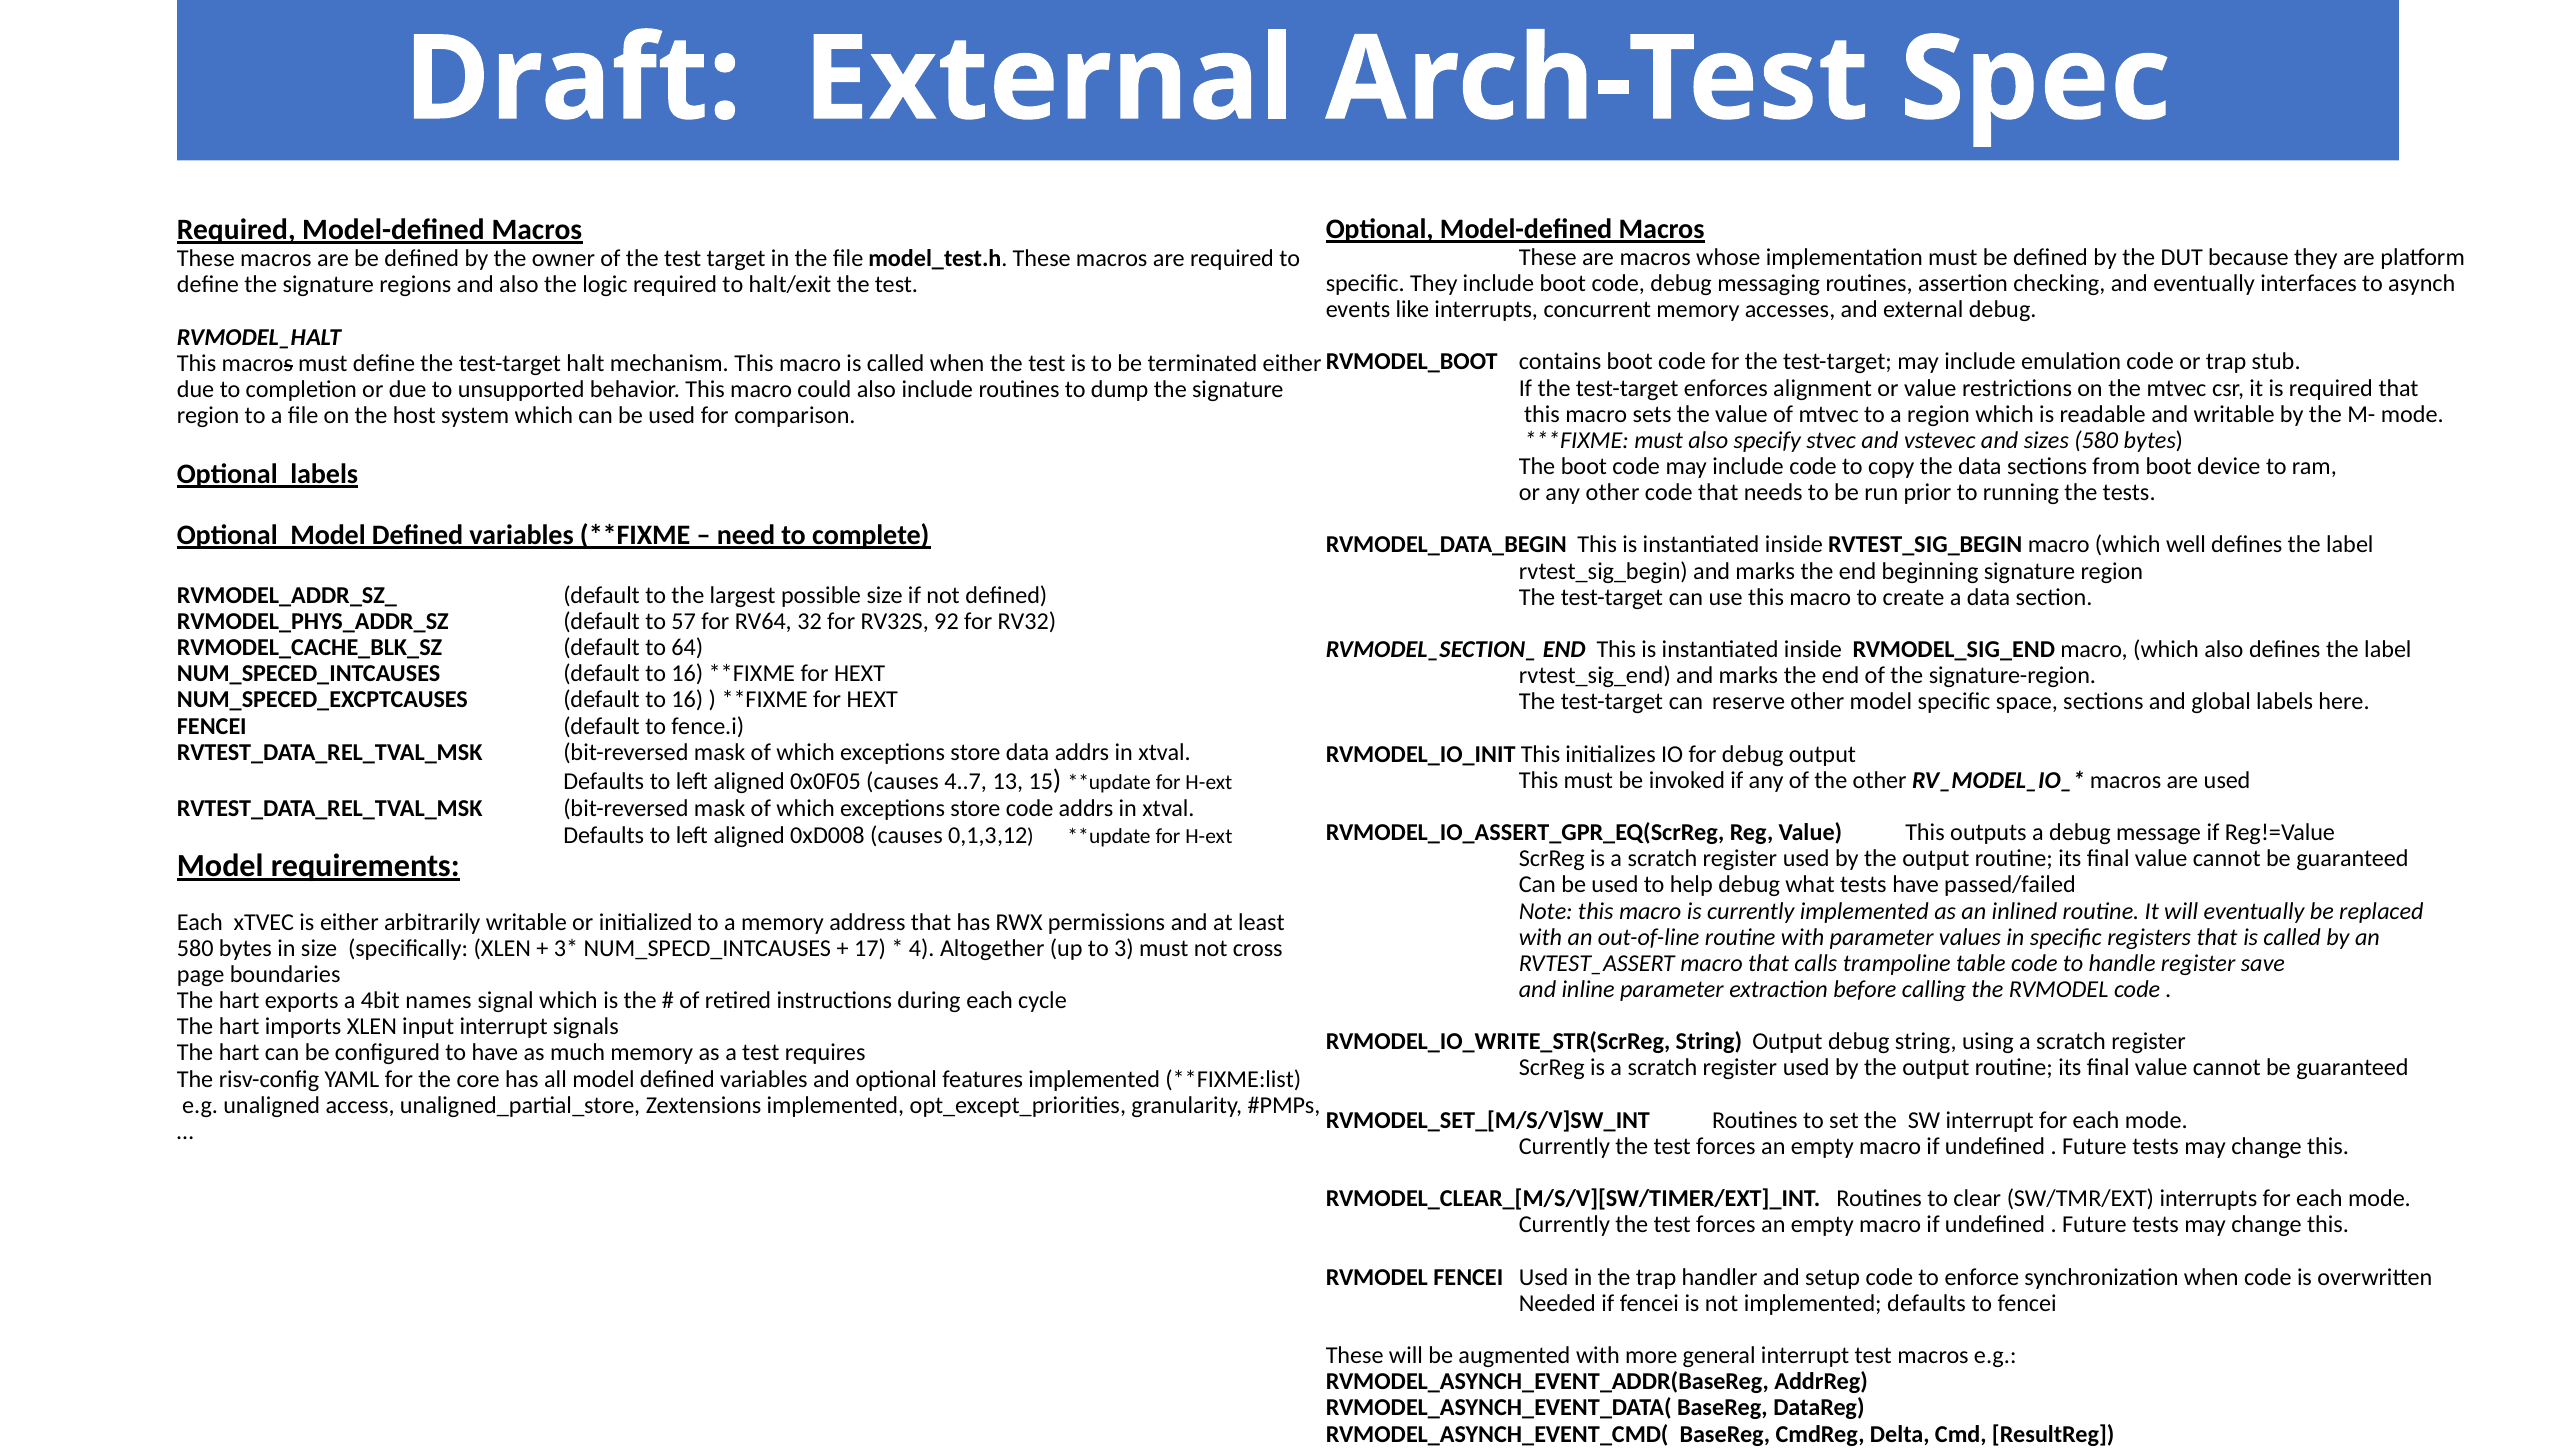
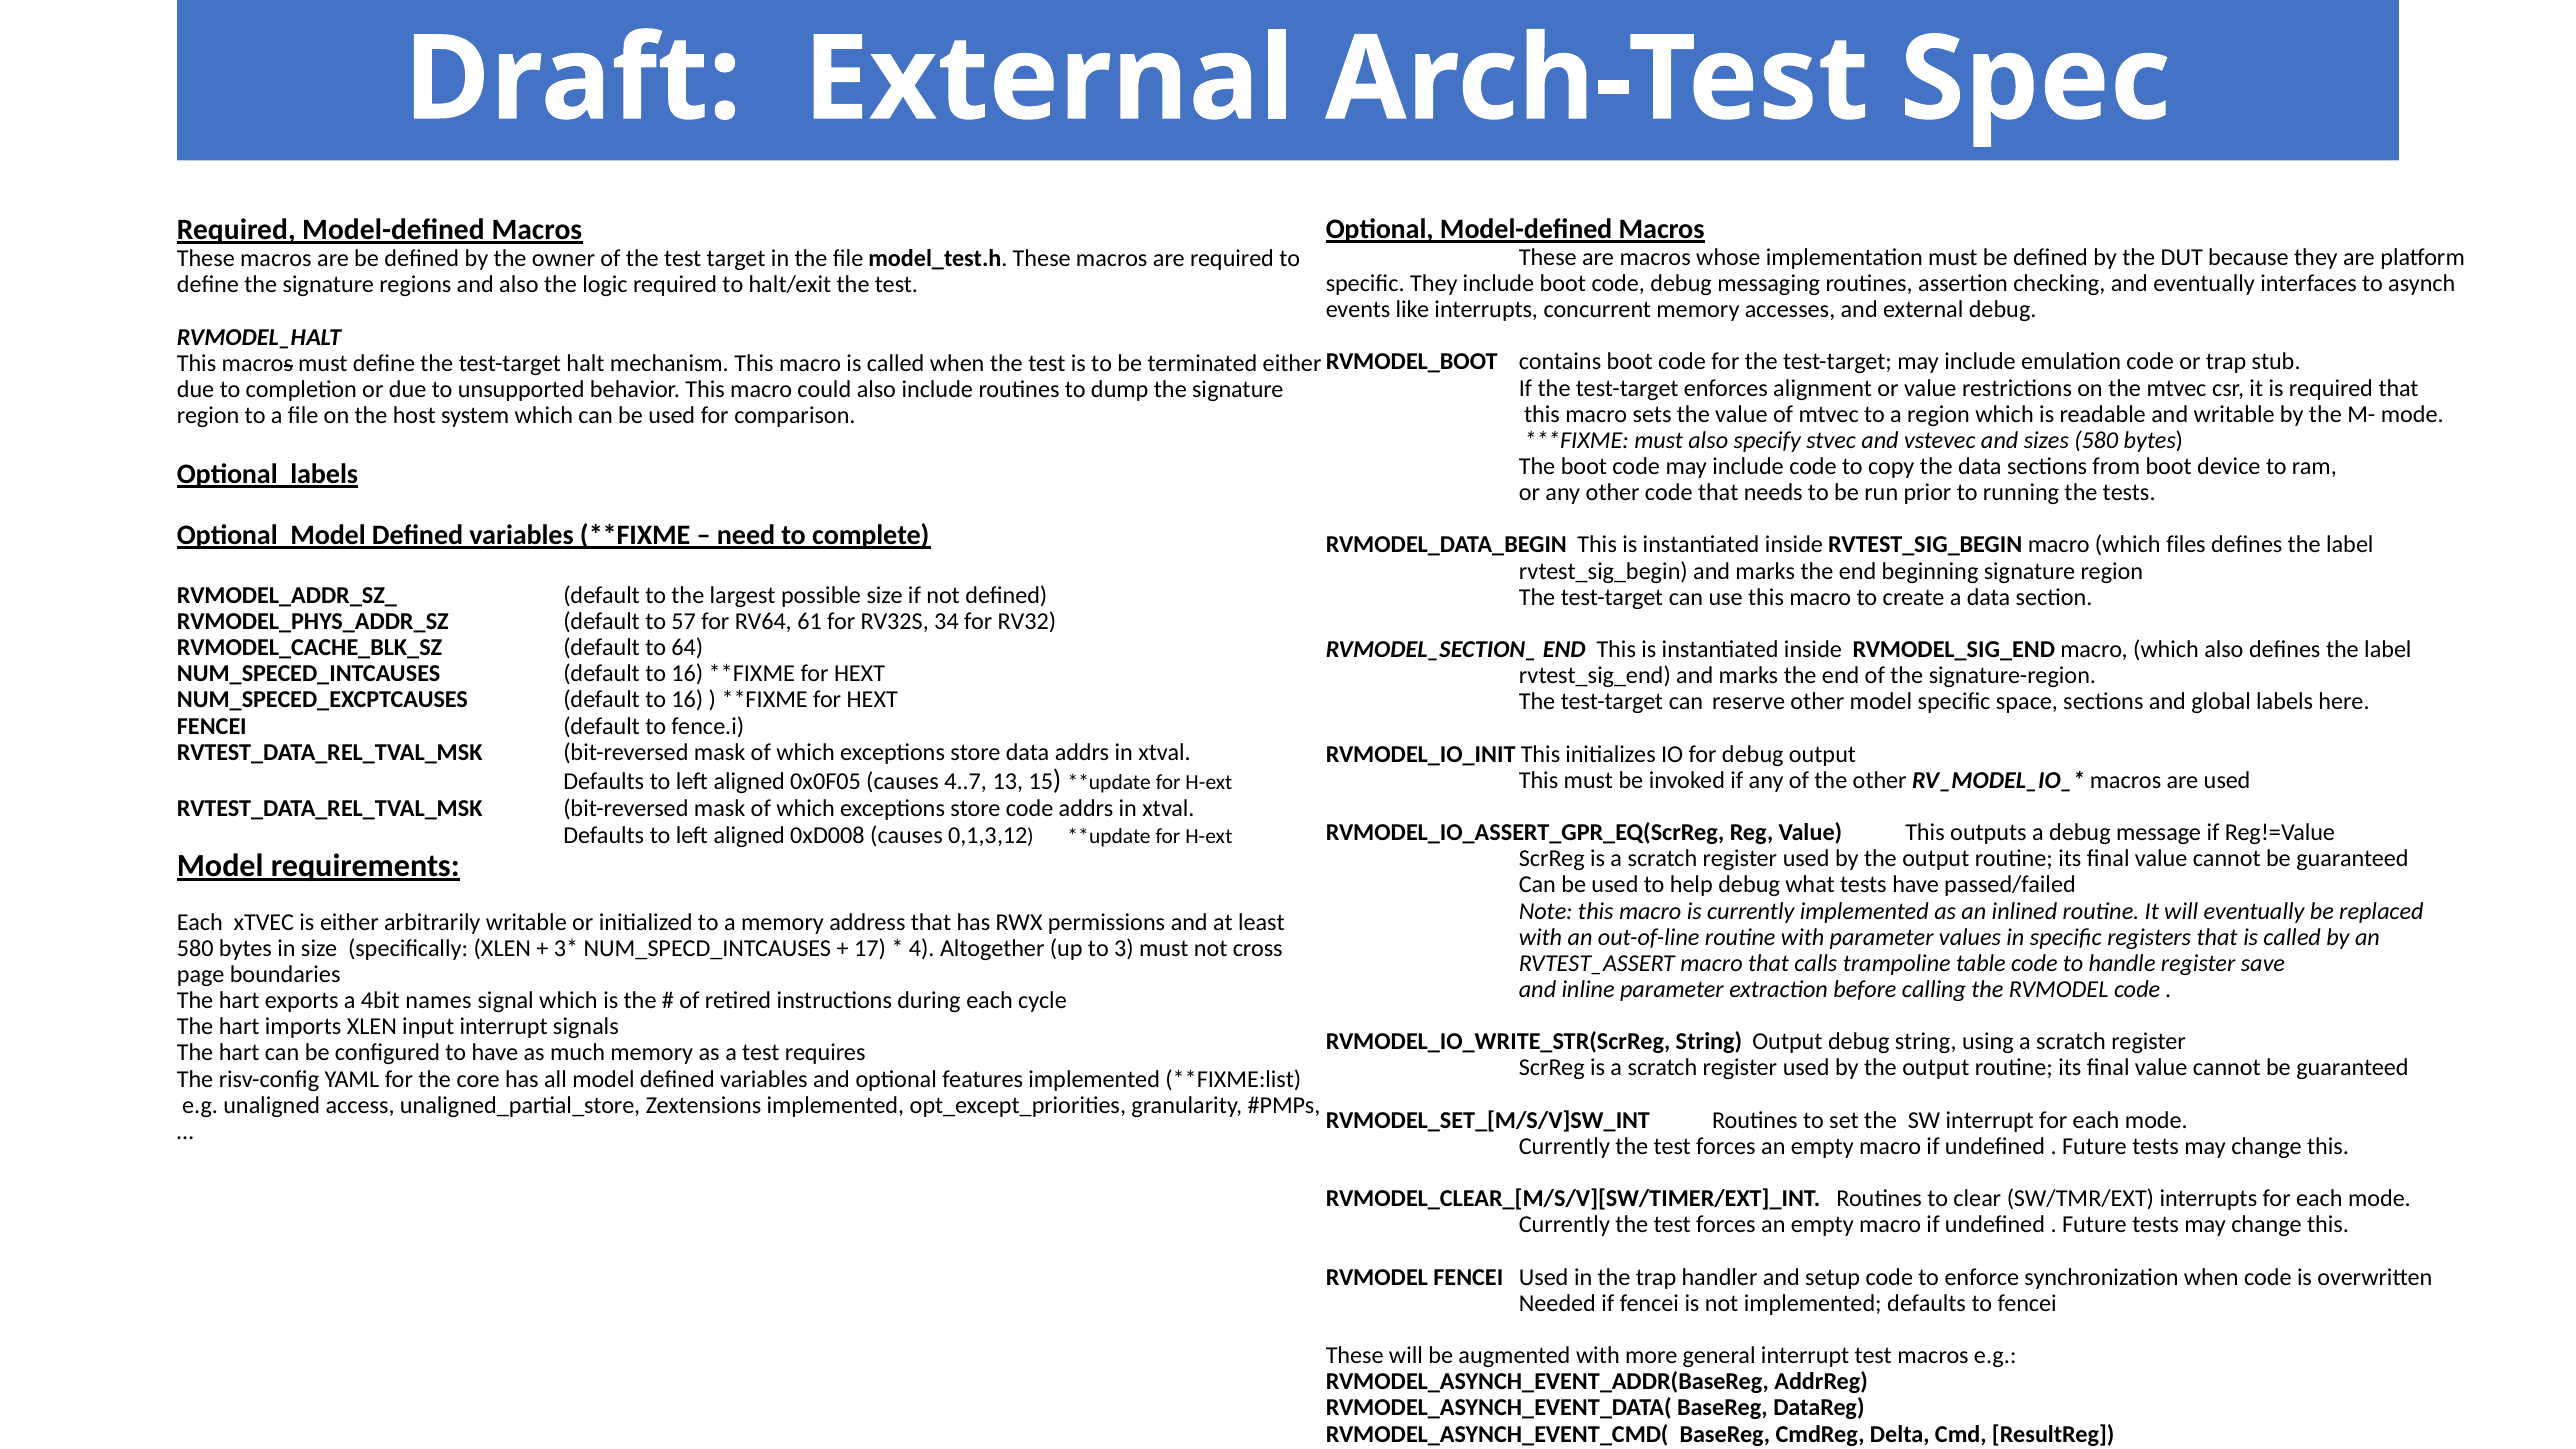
well: well -> files (2186, 545)
32: 32 -> 61 (810, 622)
92: 92 -> 34 (947, 622)
